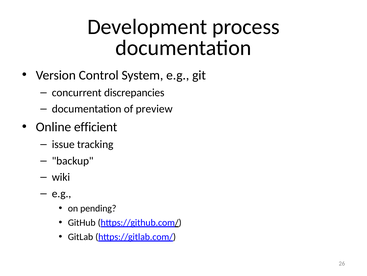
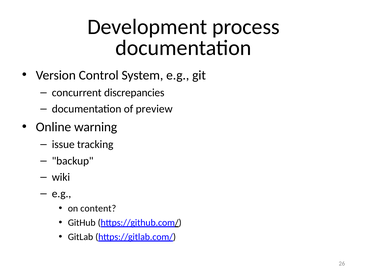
efficient: efficient -> warning (96, 127)
pending: pending -> content (98, 208)
